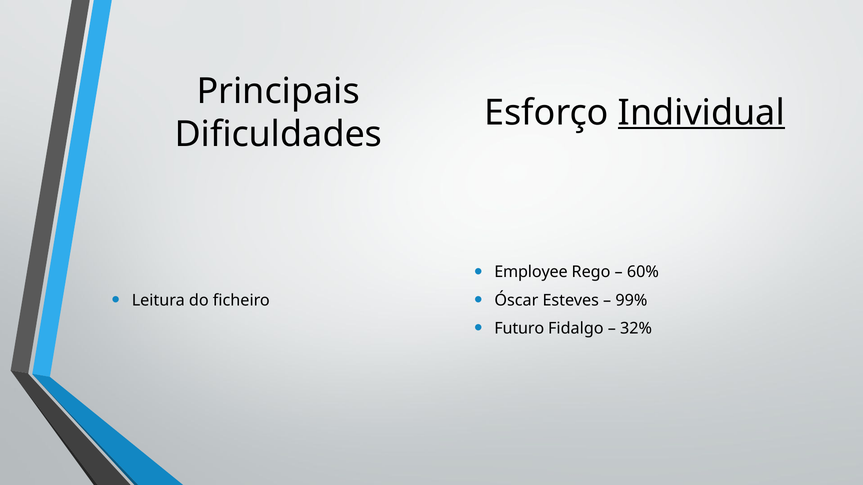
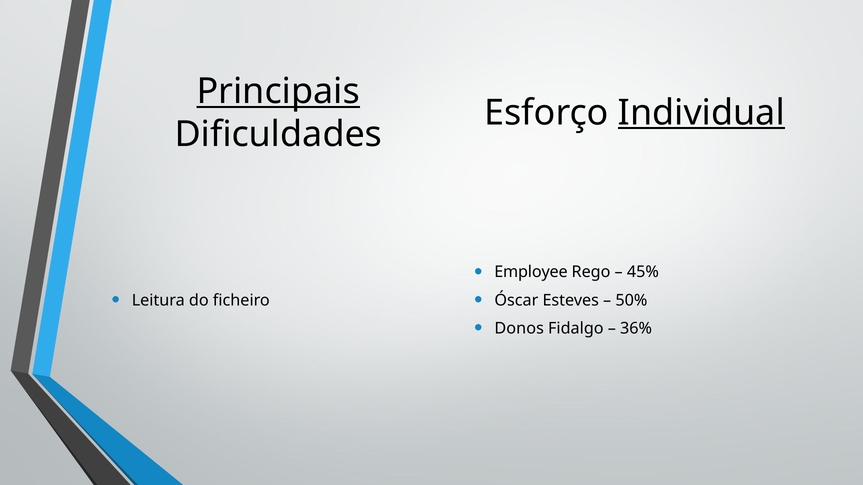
Principais underline: none -> present (278, 91)
60%: 60% -> 45% (643, 272)
99%: 99% -> 50% (631, 300)
Futuro: Futuro -> Donos (519, 329)
32%: 32% -> 36% (636, 329)
